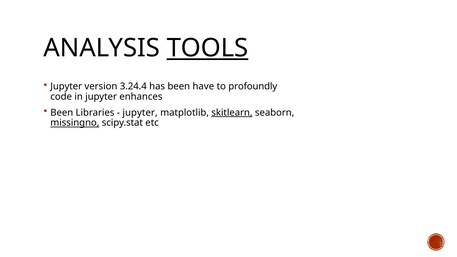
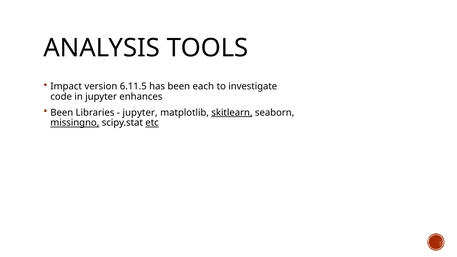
TOOLS underline: present -> none (208, 48)
Jupyter: Jupyter -> Impact (66, 86)
3.24.4: 3.24.4 -> 6.11.5 (133, 86)
have: have -> each (203, 86)
profoundly: profoundly -> investigate (253, 86)
etc underline: none -> present (152, 123)
